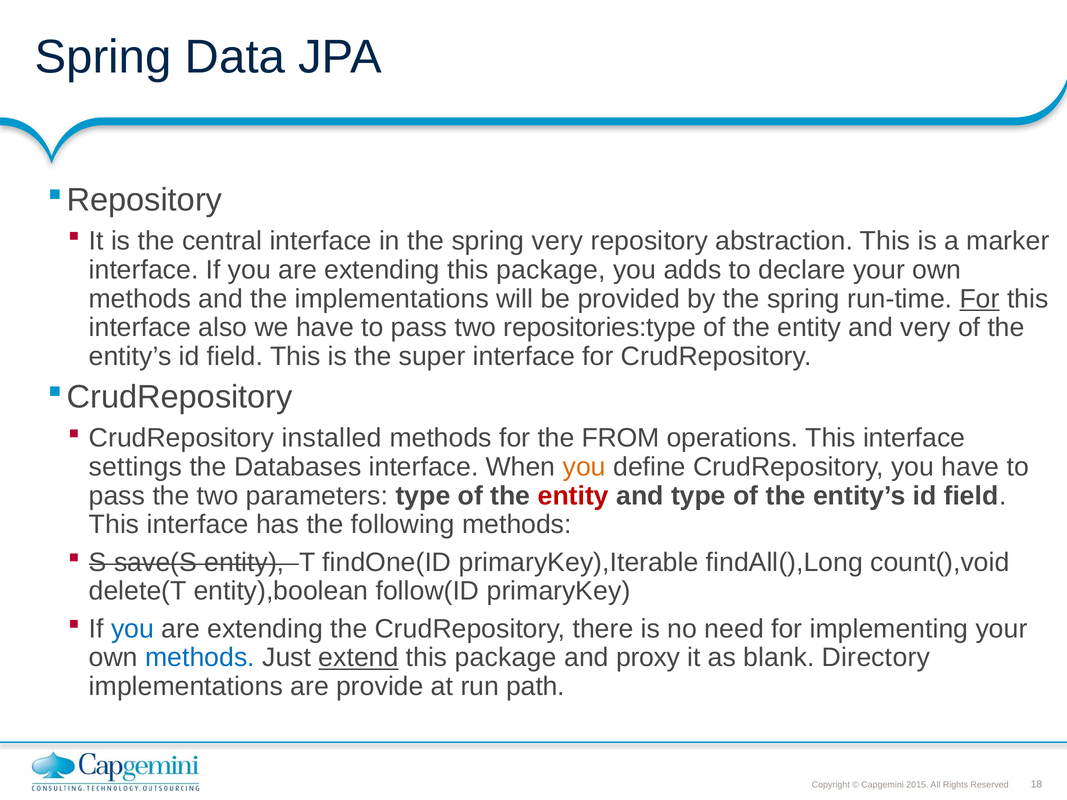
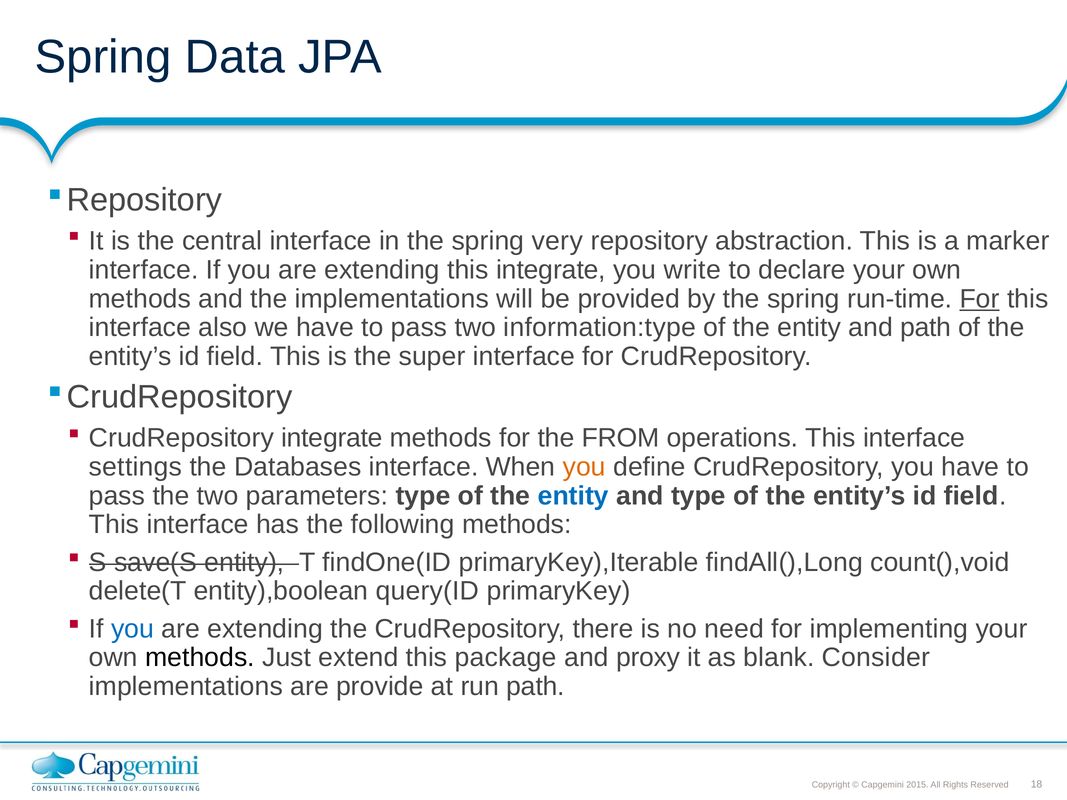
extending this package: package -> integrate (551, 270)
adds: adds -> write (692, 270)
repositories:type: repositories:type -> information:type (600, 328)
and very: very -> path (926, 328)
CrudRepository installed: installed -> integrate (332, 438)
entity colour: red -> blue (573, 496)
follow(ID: follow(ID -> query(ID (427, 591)
methods colour: blue -> black (200, 658)
extend underline: present -> none (358, 658)
Directory: Directory -> Consider (876, 658)
